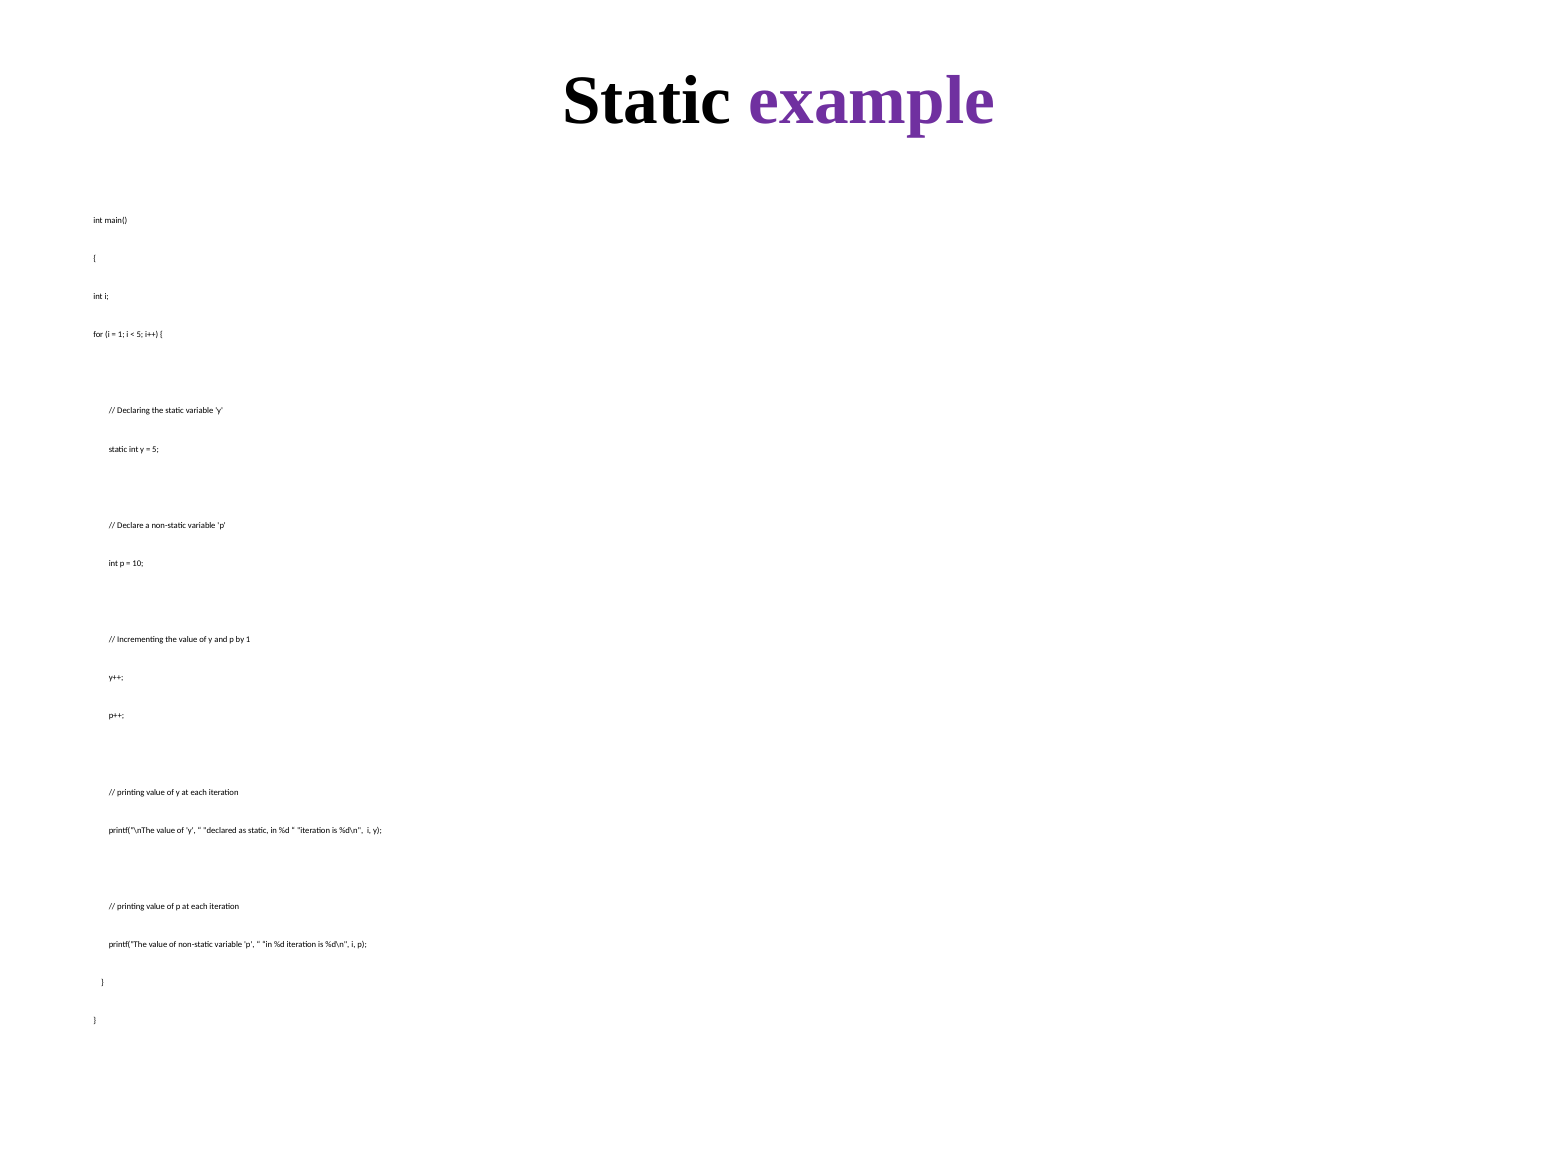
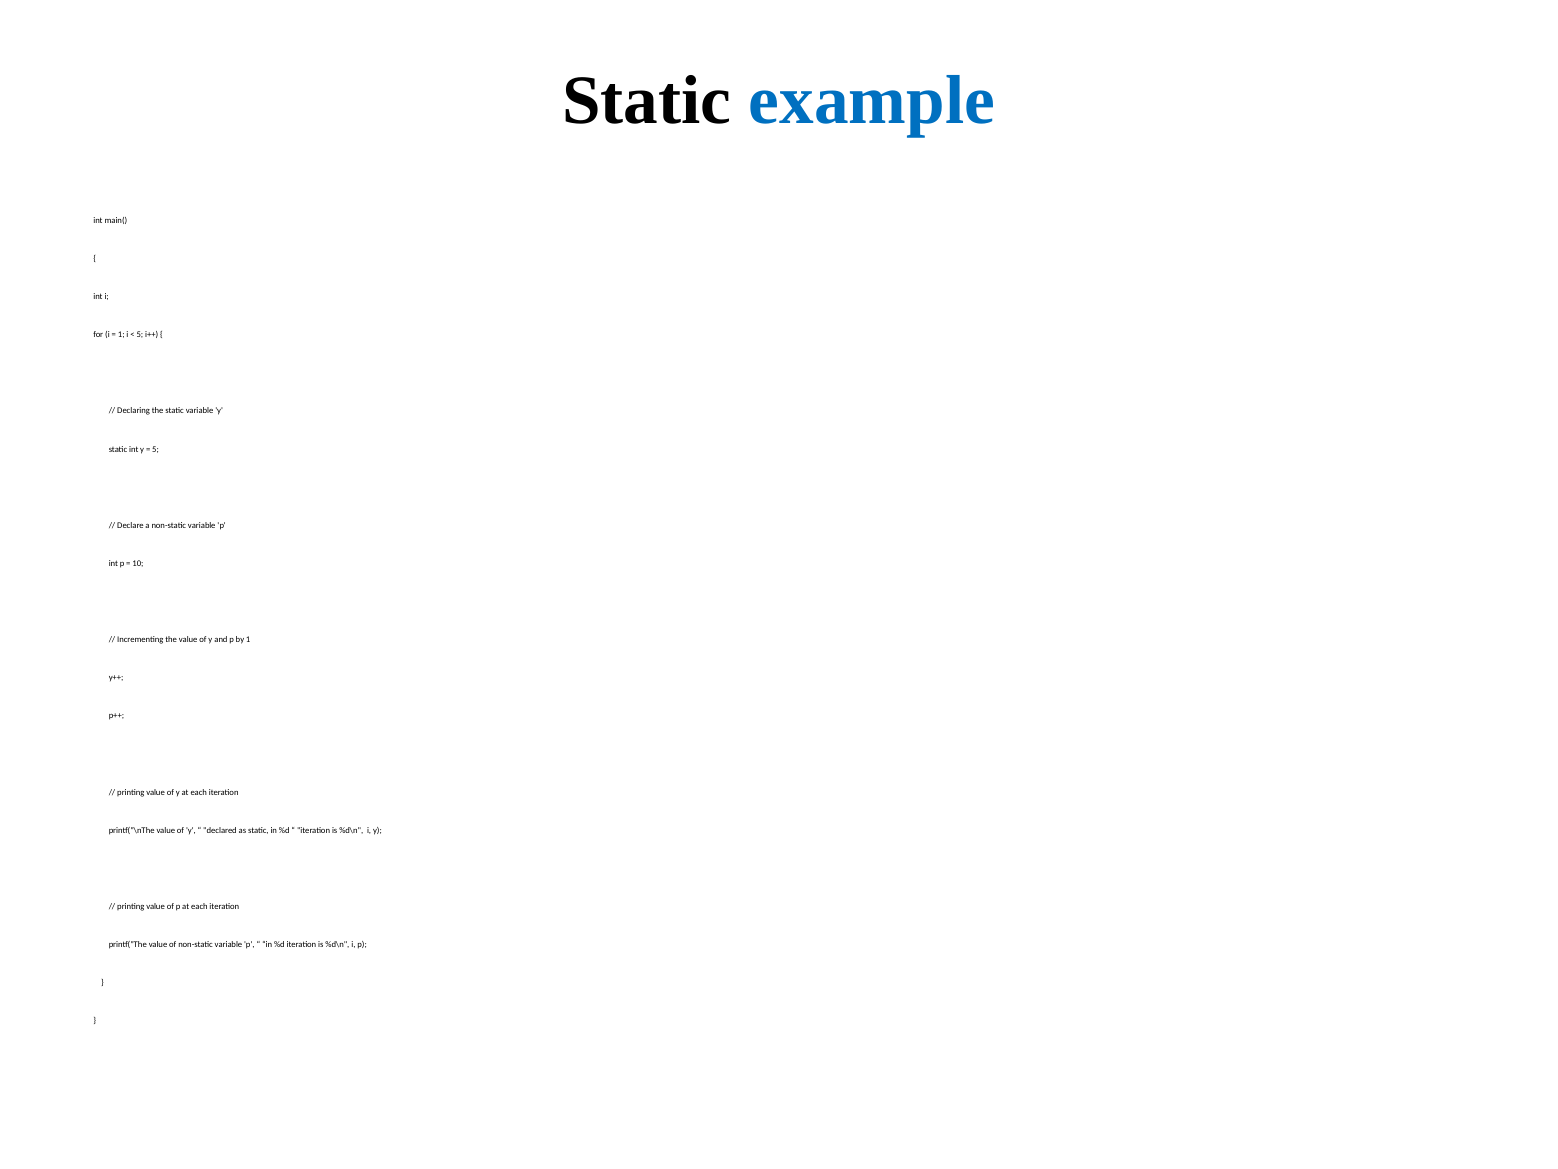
example colour: purple -> blue (872, 101)
